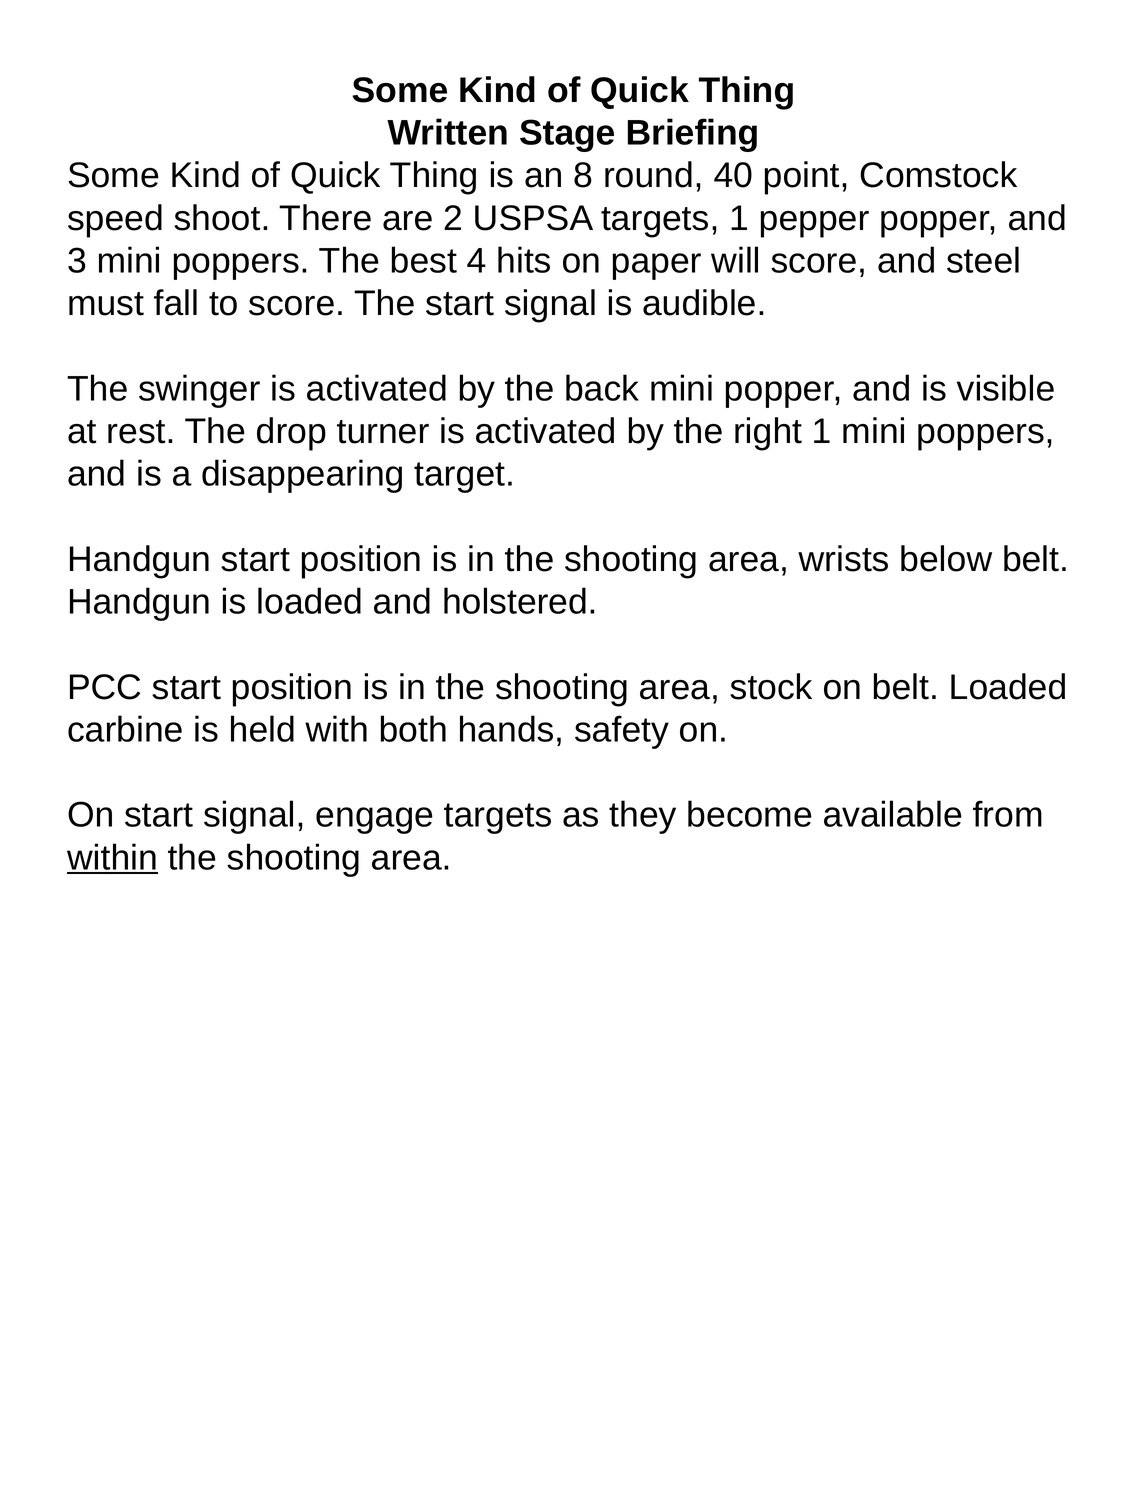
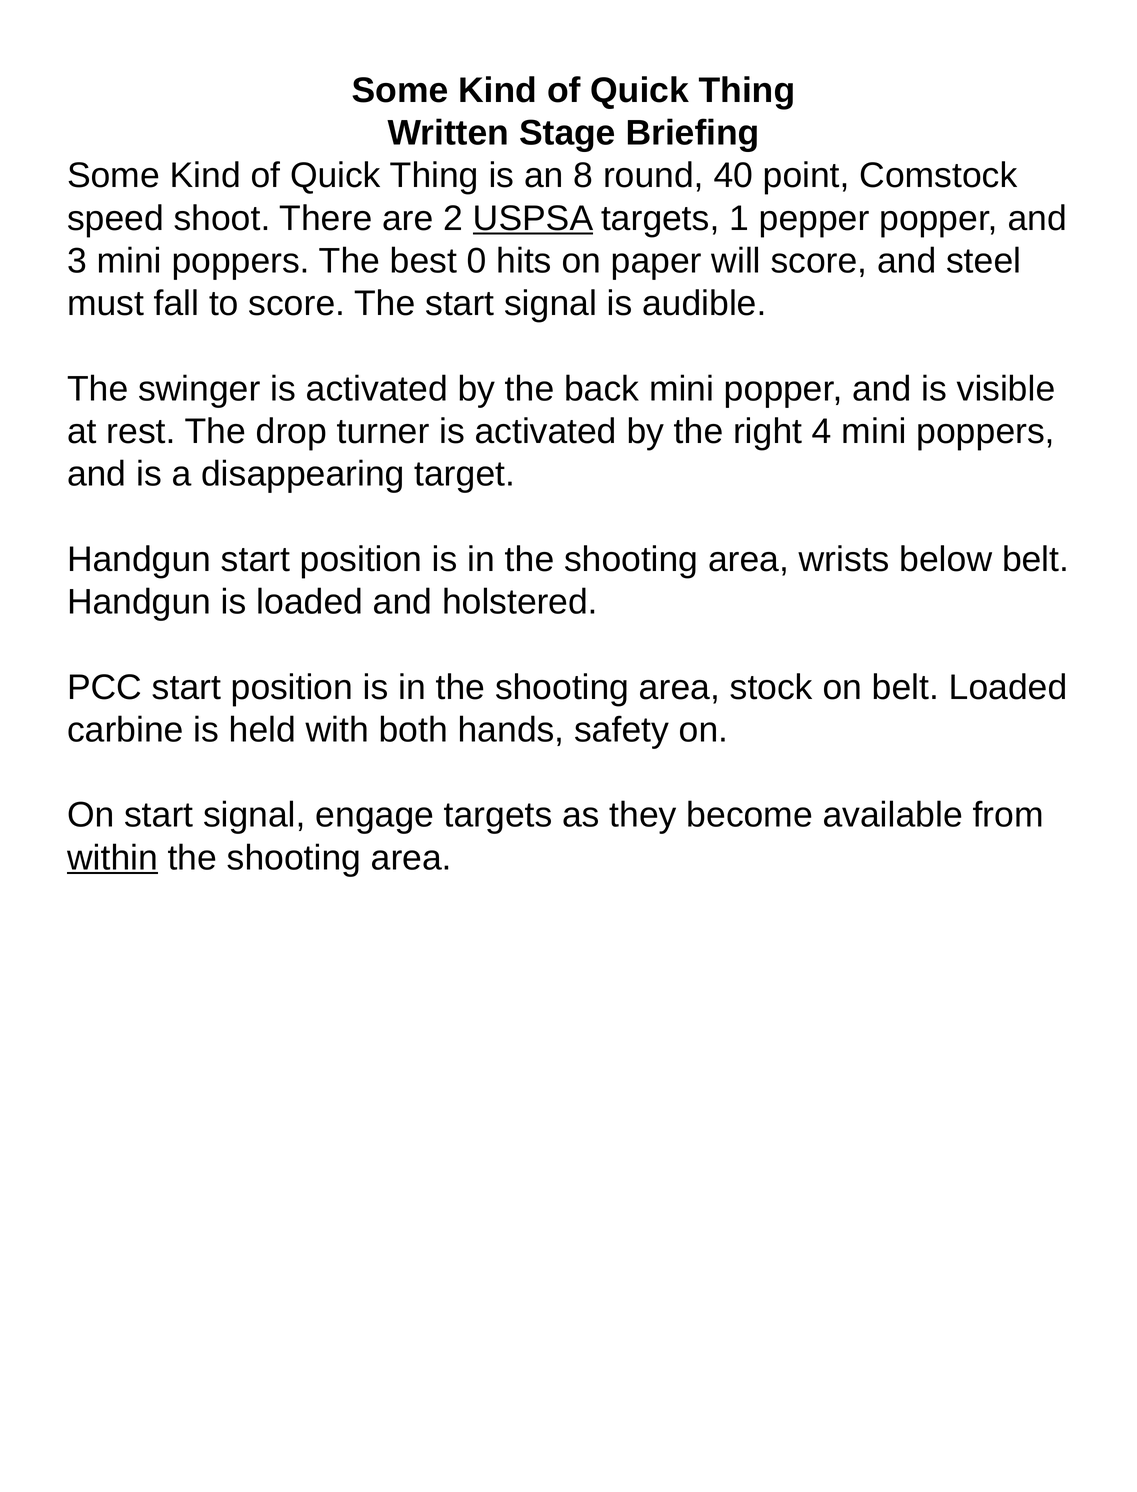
USPSA underline: none -> present (533, 218)
4: 4 -> 0 (477, 261)
right 1: 1 -> 4 (822, 432)
